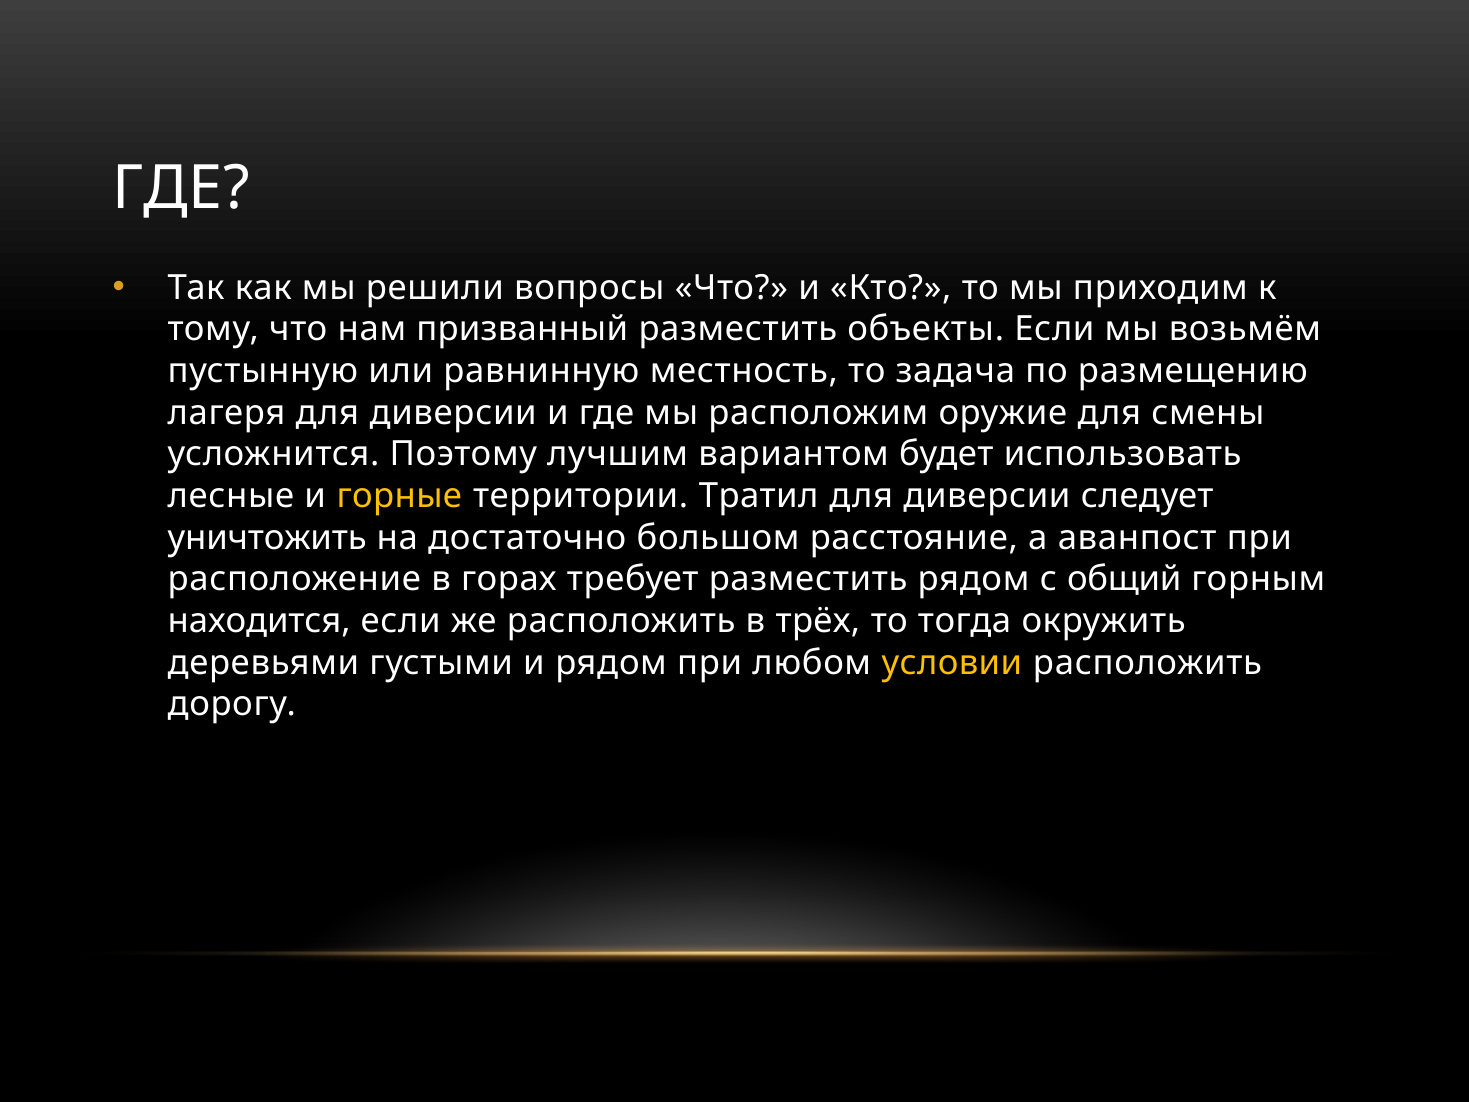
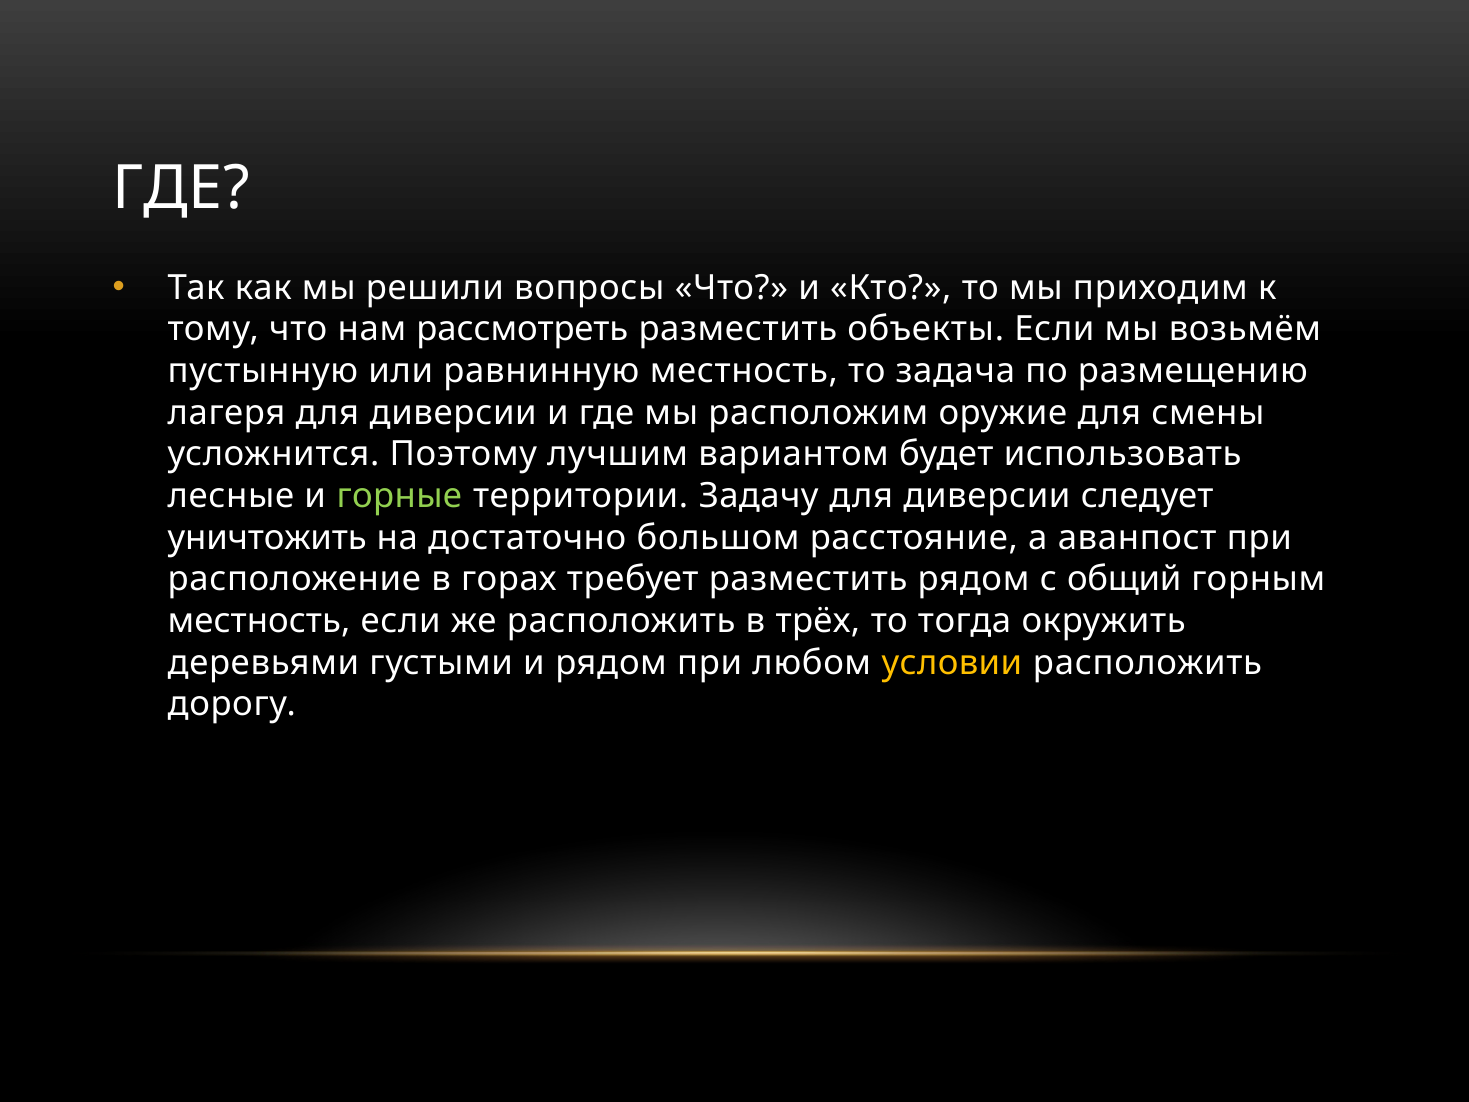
призванный: призванный -> рассмотреть (522, 329)
горные colour: yellow -> light green (399, 496)
Тратил: Тратил -> Задачу (759, 496)
находится: находится -> местность (259, 621)
